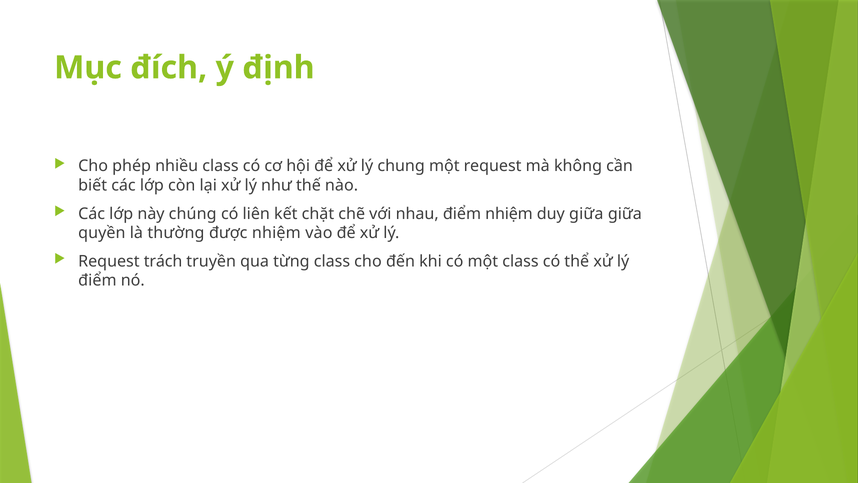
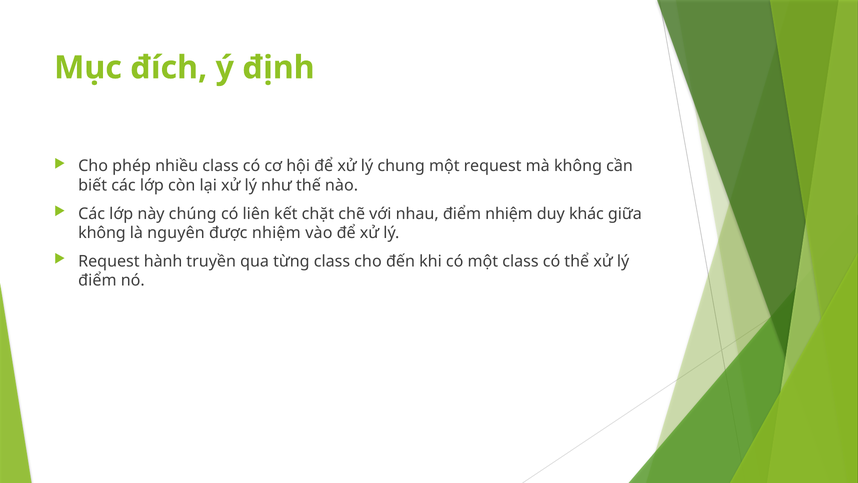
duy giữa: giữa -> khác (586, 214)
quyền: quyền -> không (102, 233)
thường: thường -> nguyên (176, 233)
trách: trách -> hành (163, 261)
